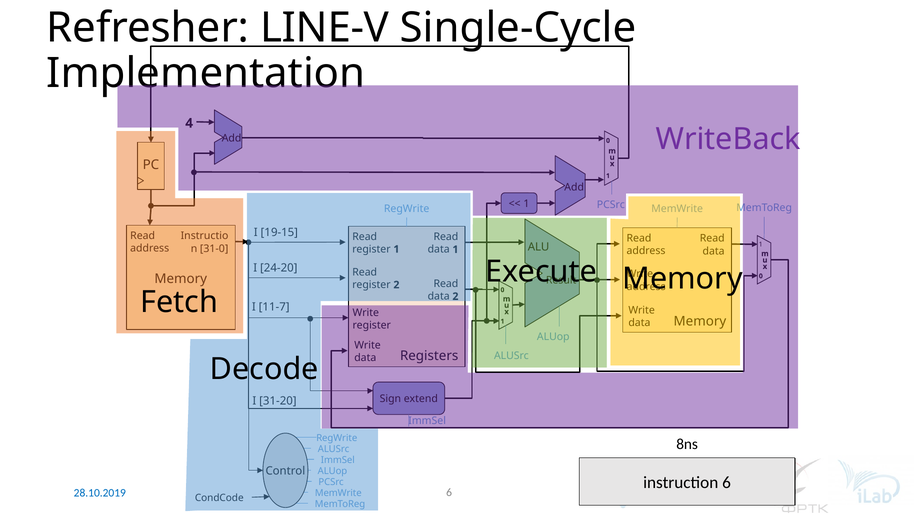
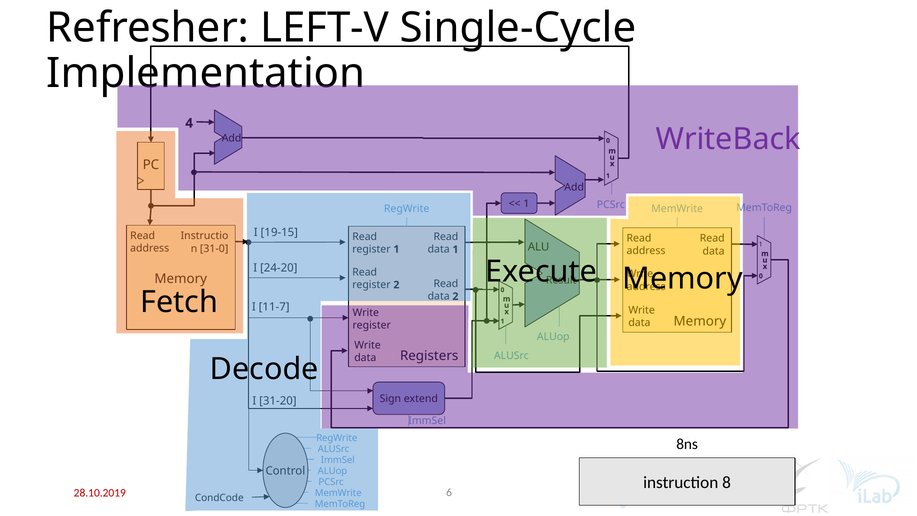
LINE-V: LINE-V -> LEFT-V (325, 28)
6: 6 -> 8 (727, 482)
28.10.2019 colour: blue -> red (100, 493)
